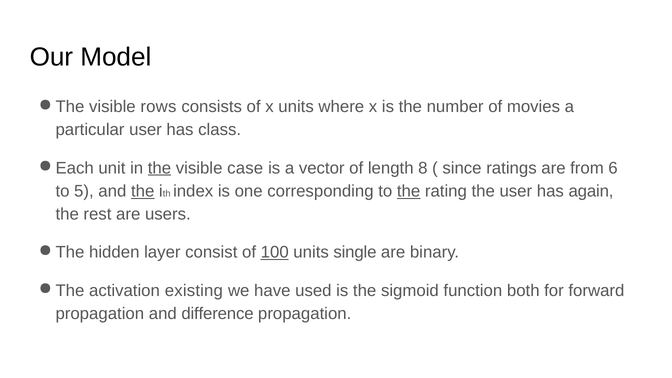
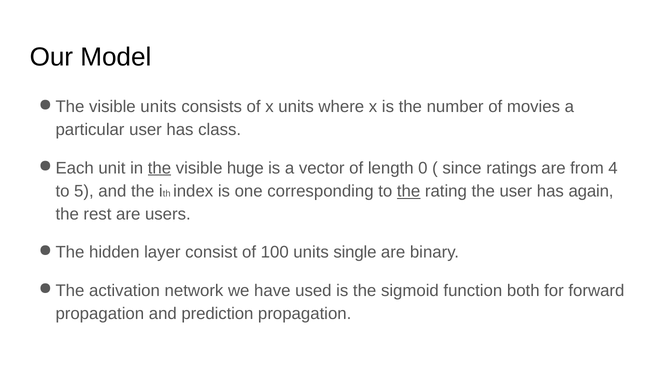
visible rows: rows -> units (158, 107)
case: case -> huge (245, 168)
8: 8 -> 0 (423, 168)
6: 6 -> 4 (613, 168)
the underline: present -> none (143, 191)
100 underline: present -> none (275, 252)
existing: existing -> network (194, 291)
difference: difference -> prediction (217, 314)
